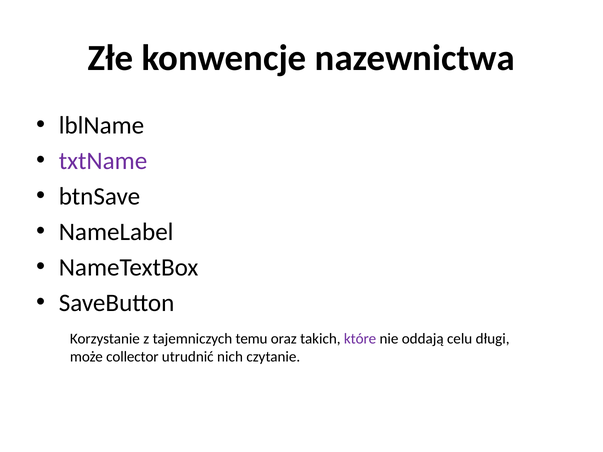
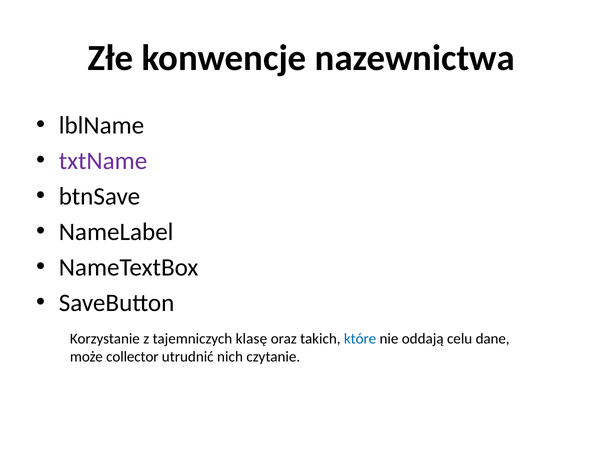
temu: temu -> klasę (251, 339)
które colour: purple -> blue (360, 339)
długi: długi -> dane (493, 339)
